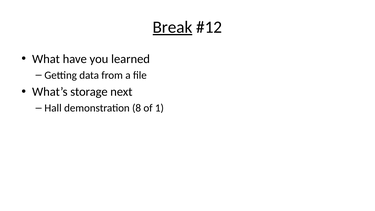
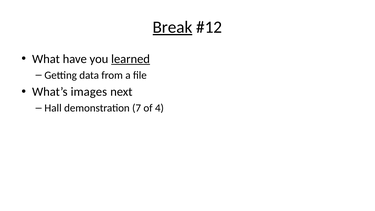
learned underline: none -> present (131, 59)
storage: storage -> images (89, 92)
8: 8 -> 7 (137, 108)
1: 1 -> 4 (159, 108)
